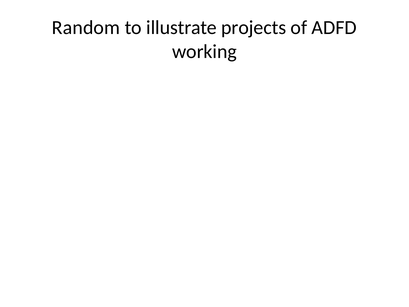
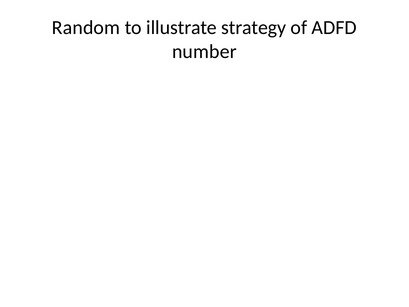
projects: projects -> strategy (254, 28)
working: working -> number (204, 52)
